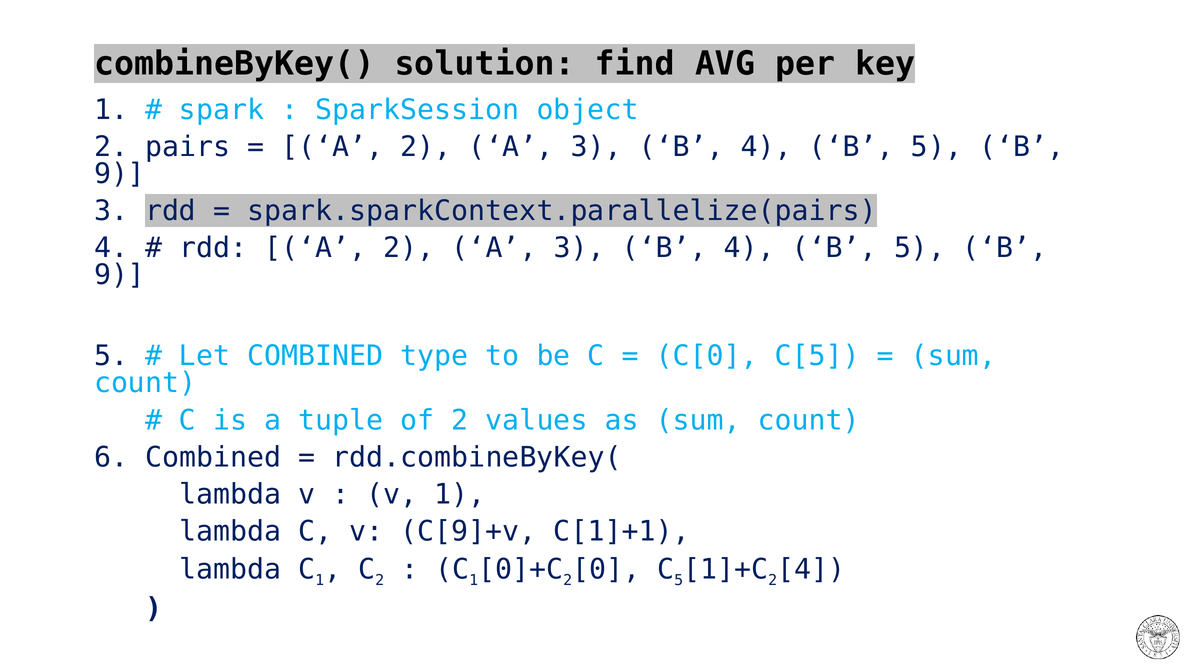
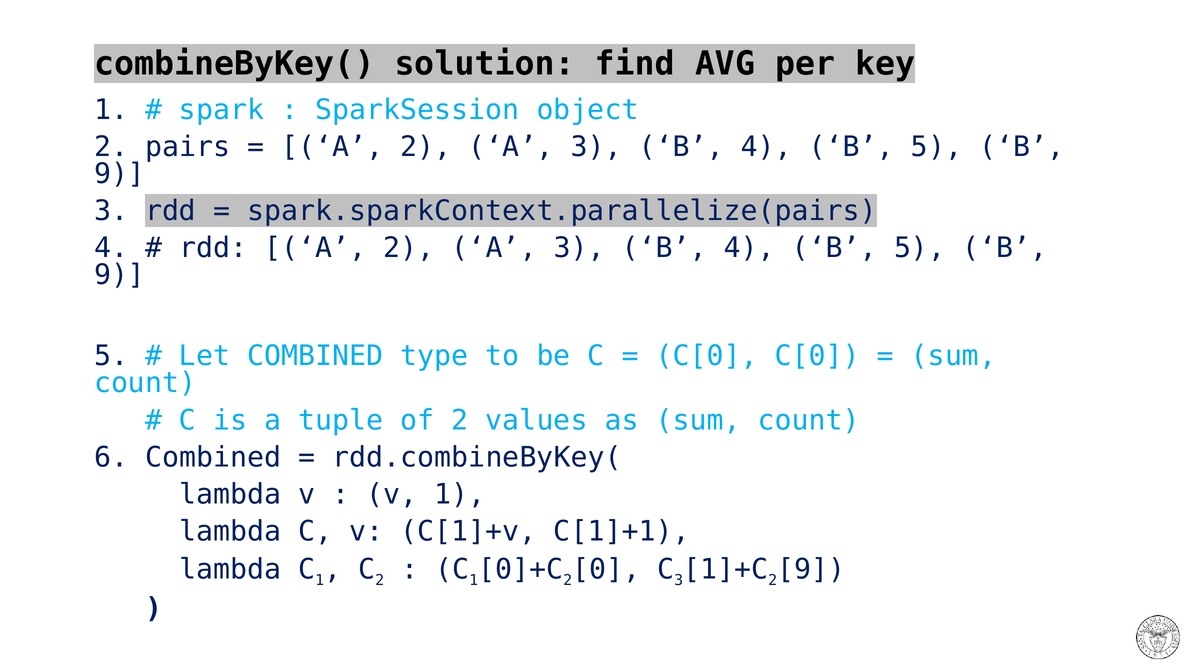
C[0 C[5: C[5 -> C[0 (817, 356)
C[9]+v: C[9]+v -> C[1]+v (468, 532)
C 5: 5 -> 3 (679, 581)
2 4: 4 -> 9 (811, 570)
